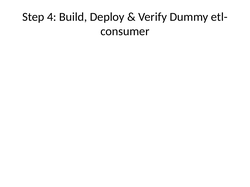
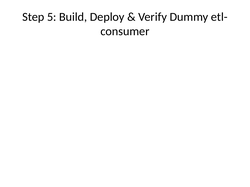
4: 4 -> 5 (52, 17)
